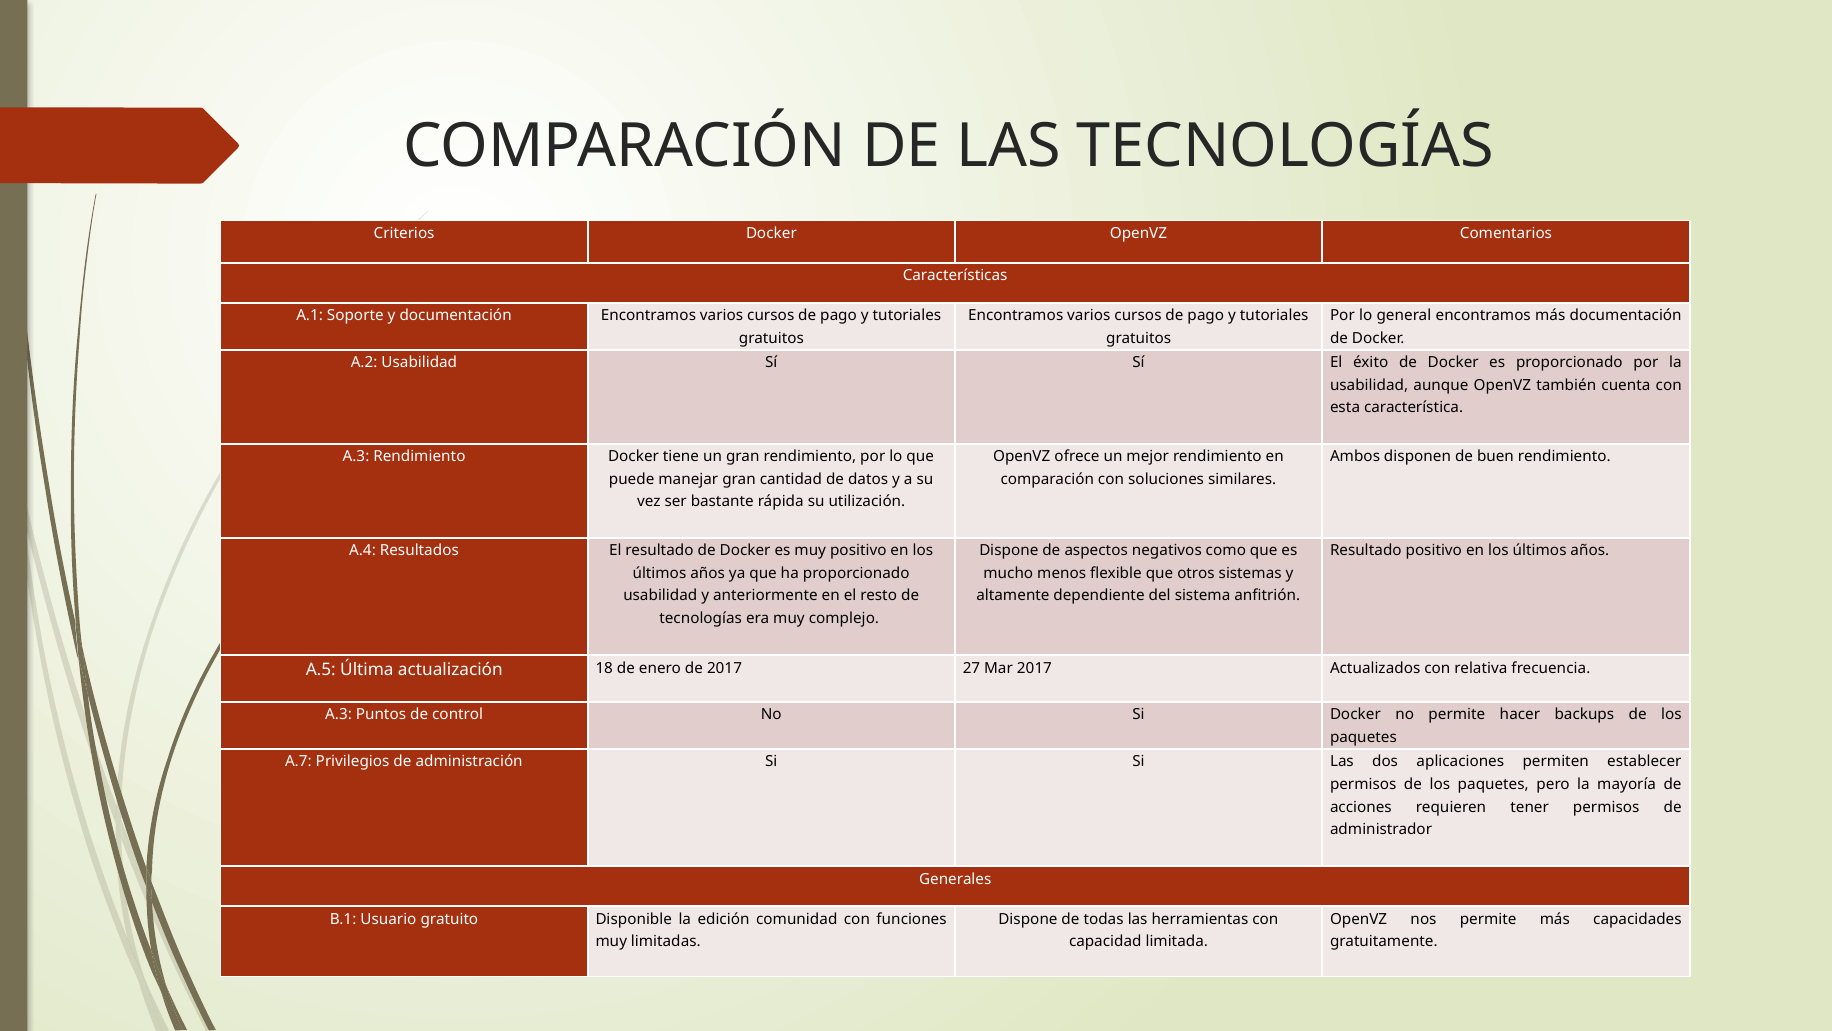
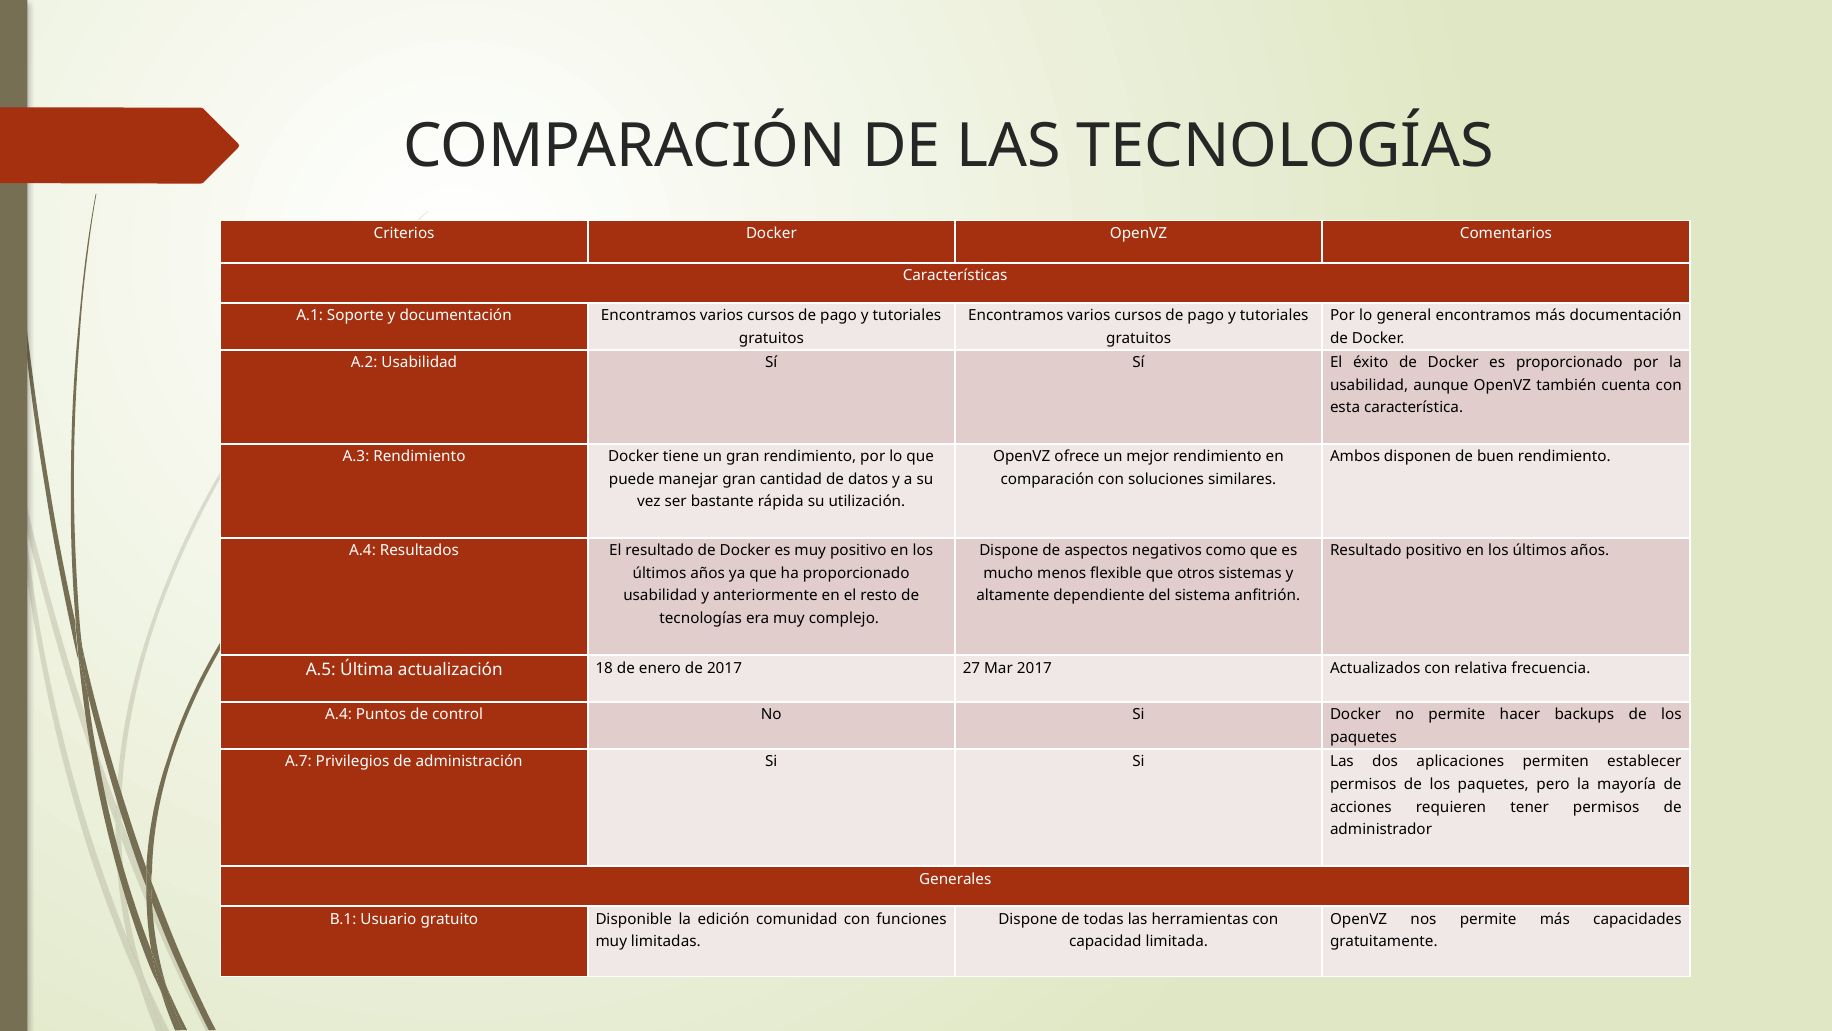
A.3: A.3 -> A.4 (339, 715)
